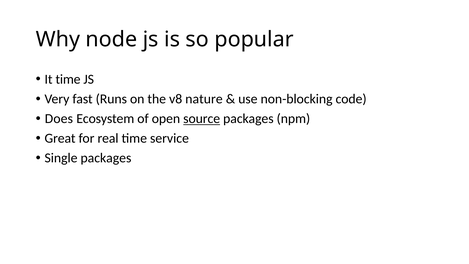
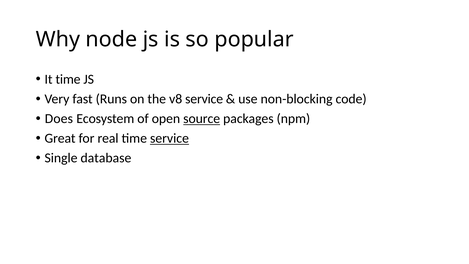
v8 nature: nature -> service (204, 99)
service underline: none -> present (169, 138)
Single packages: packages -> database (106, 158)
